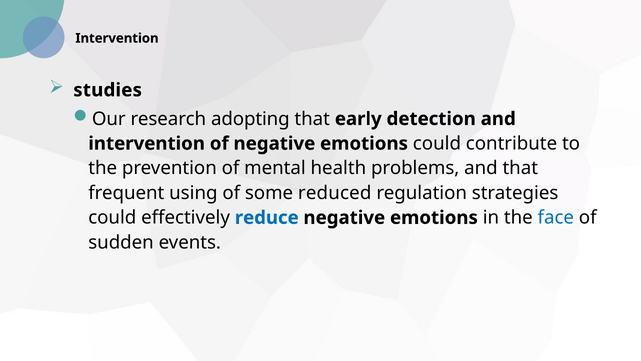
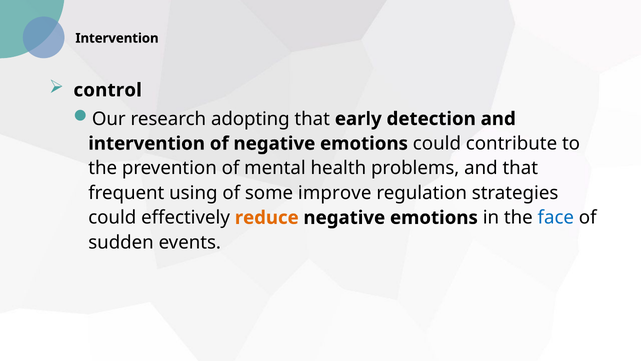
studies: studies -> control (108, 90)
reduced: reduced -> improve (335, 193)
reduce colour: blue -> orange (267, 217)
